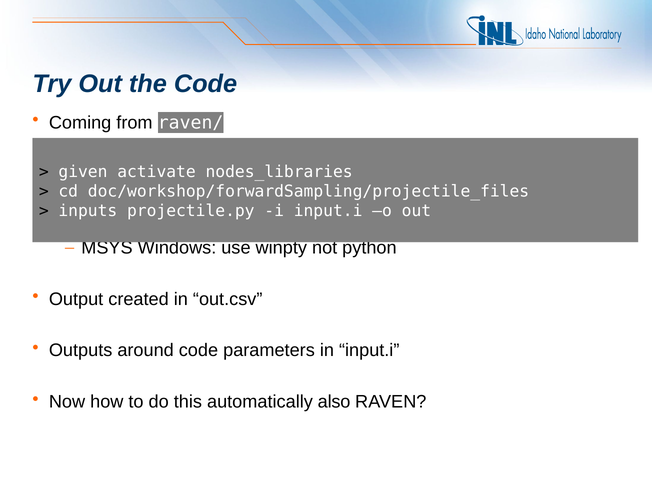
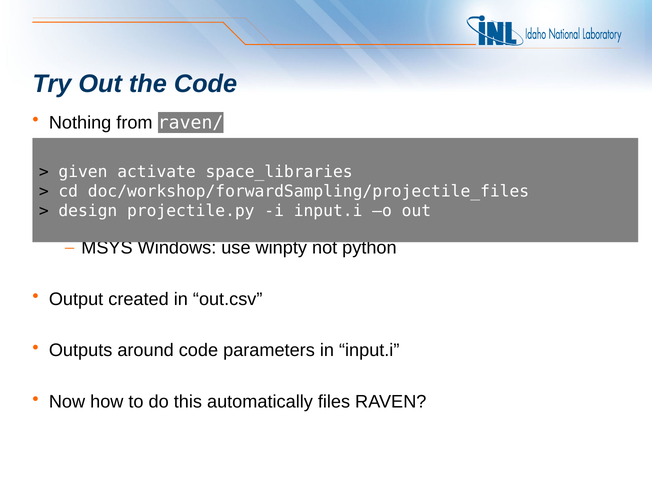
Coming: Coming -> Nothing (80, 123)
nodes_libraries: nodes_libraries -> space_libraries (279, 172)
inputs: inputs -> design (88, 211)
also: also -> files (334, 402)
